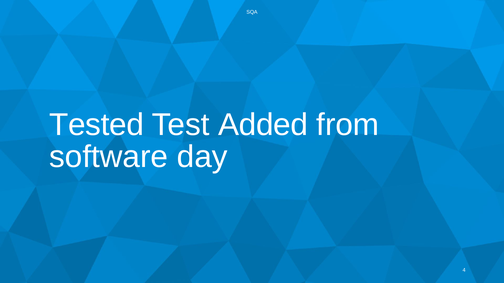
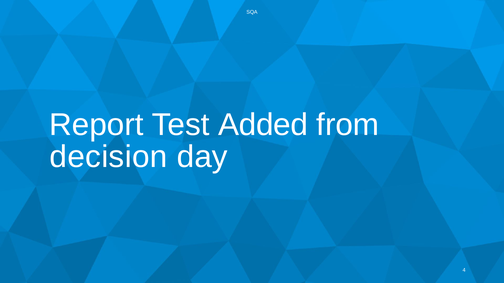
Tested: Tested -> Report (96, 125)
software: software -> decision (108, 157)
